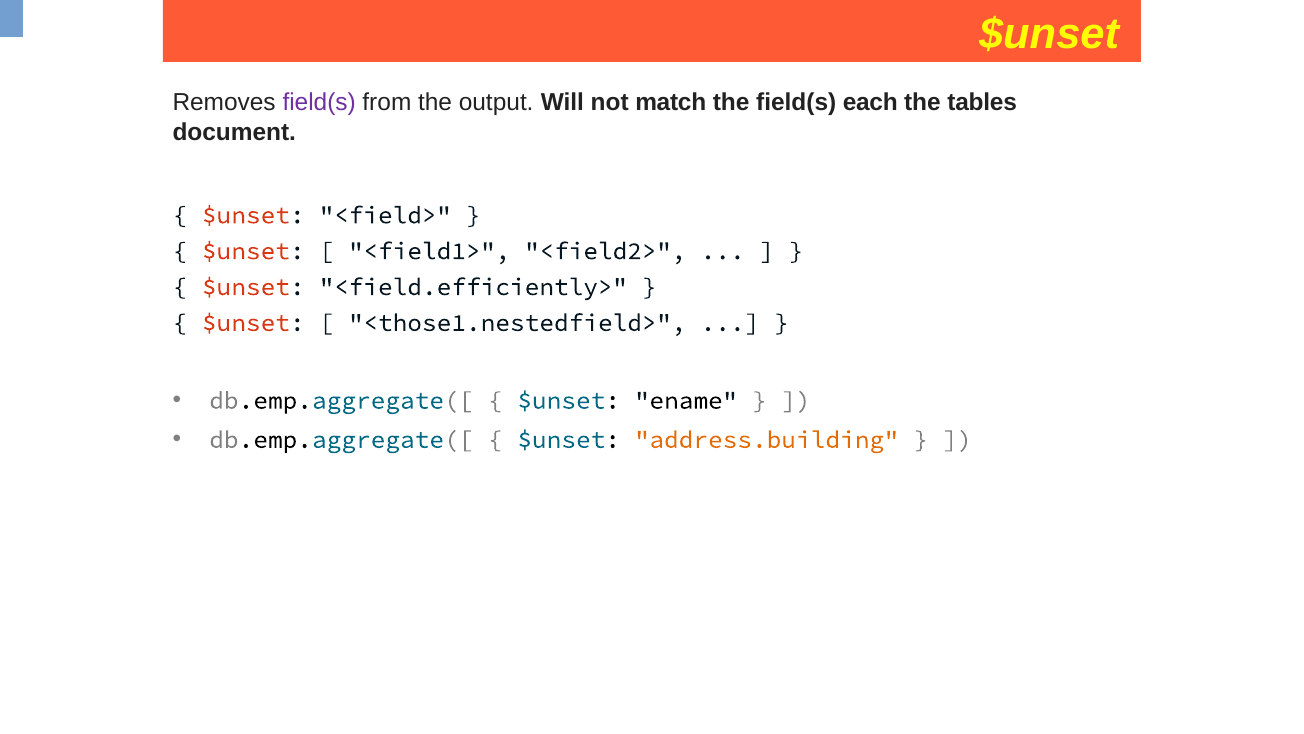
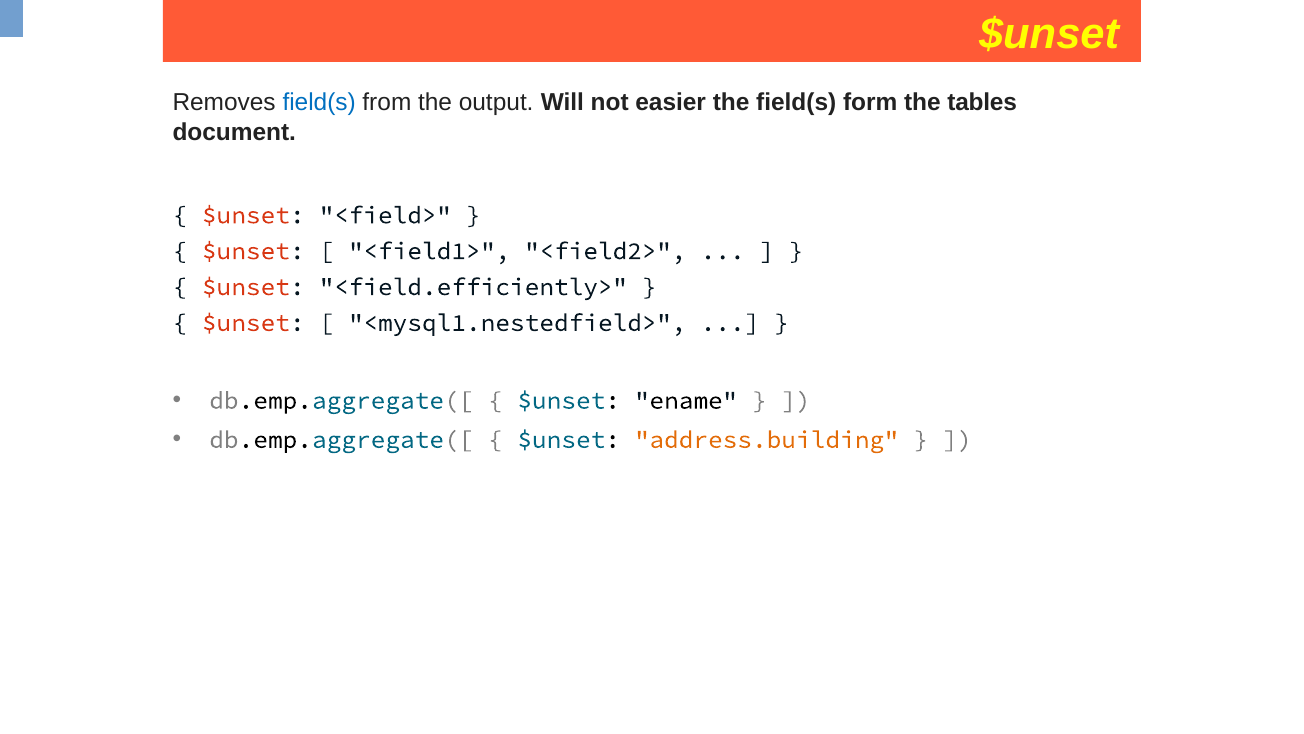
field(s colour: purple -> blue (319, 103)
match: match -> easier (671, 103)
each: each -> form (870, 103)
<those1.nestedfield>: <those1.nestedfield> -> <mysql1.nestedfield> (517, 323)
